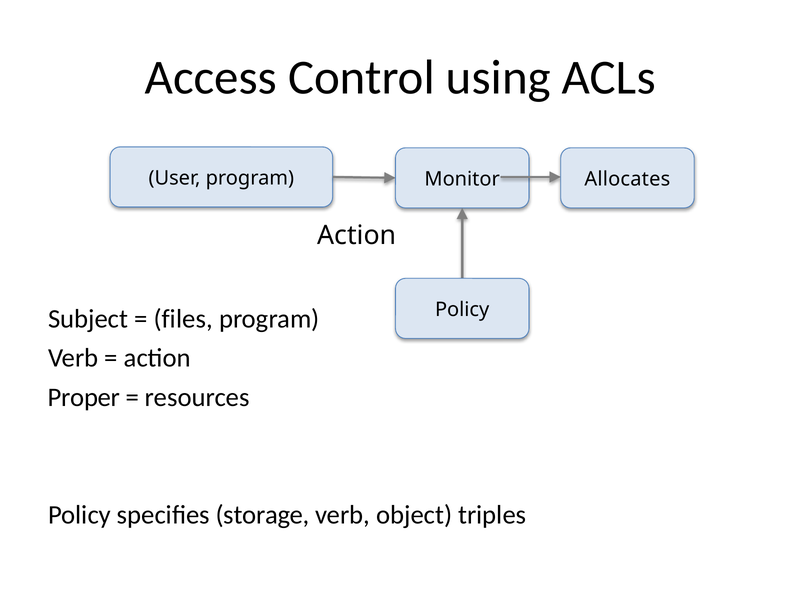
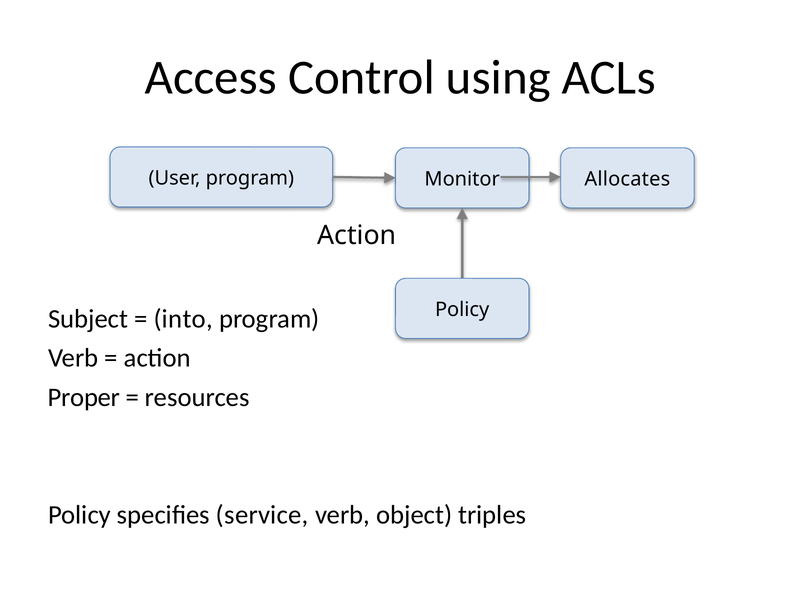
files: files -> into (183, 319)
storage: storage -> service (262, 515)
